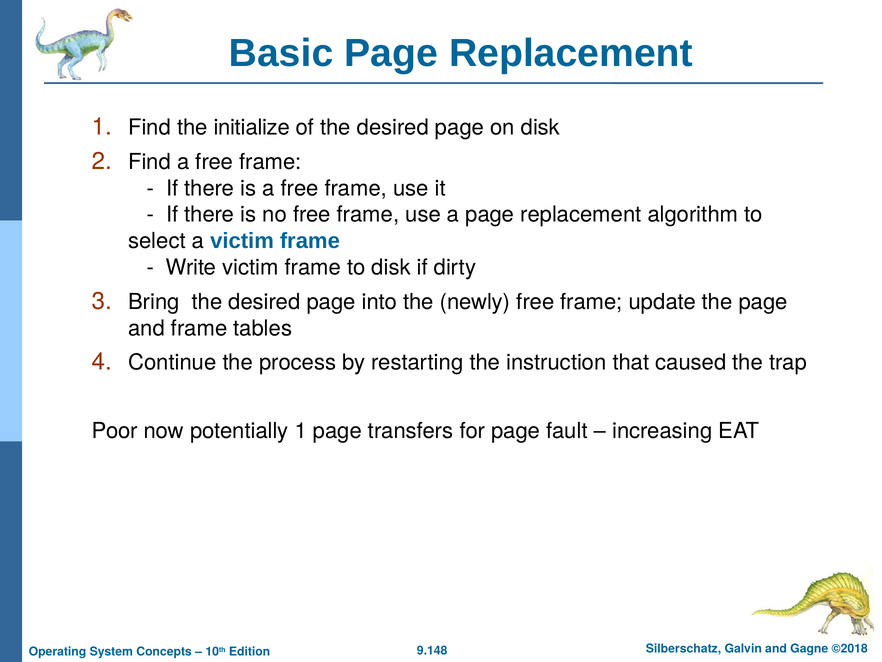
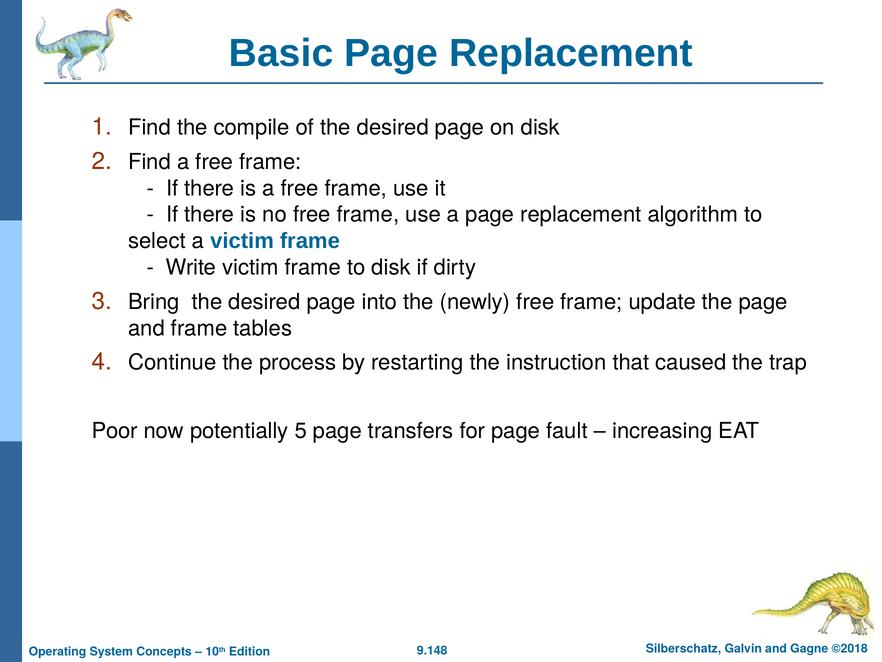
initialize: initialize -> compile (252, 127)
potentially 1: 1 -> 5 (301, 431)
